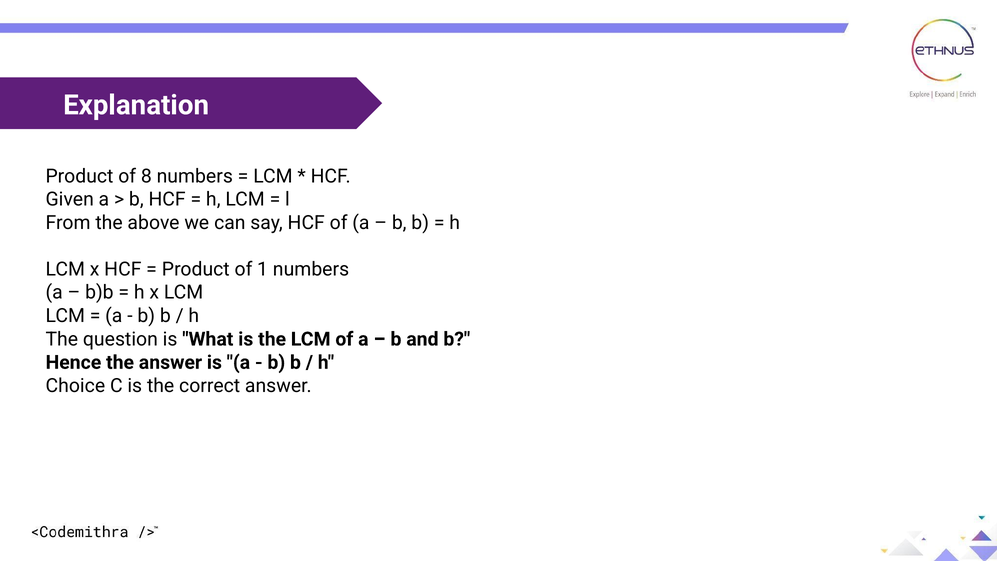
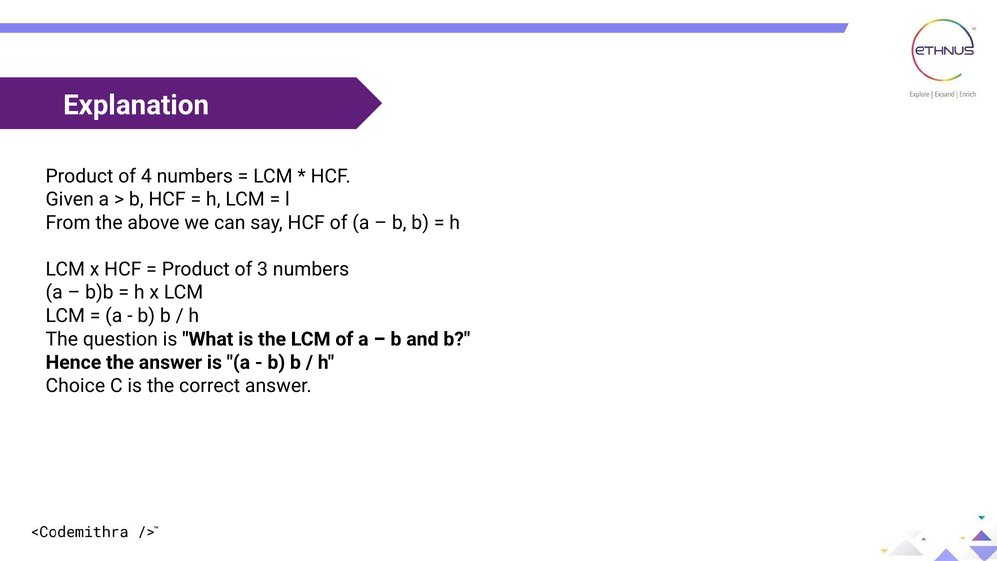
8: 8 -> 4 (146, 176)
1: 1 -> 3 (263, 269)
